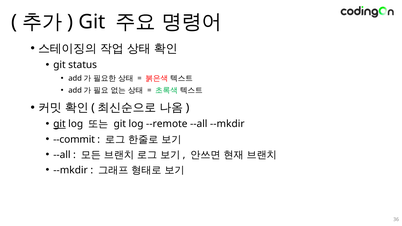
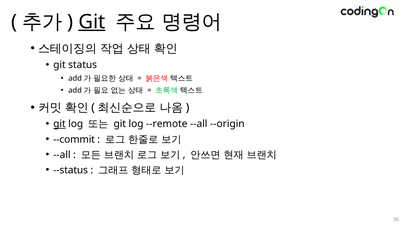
Git underline: none -> present (92, 22)
--all --mkdir: --mkdir -> --origin (227, 124)
--mkdir: --mkdir -> --status (71, 170)
